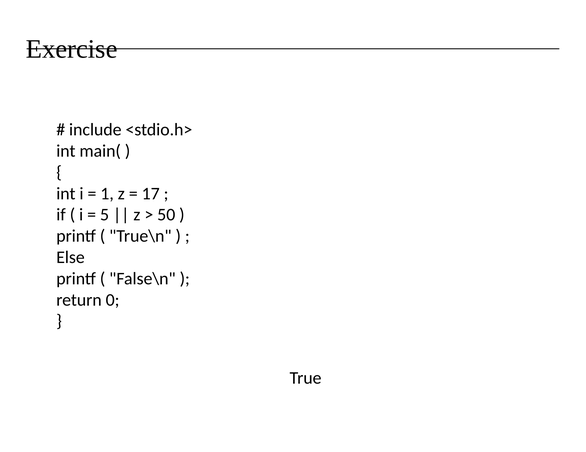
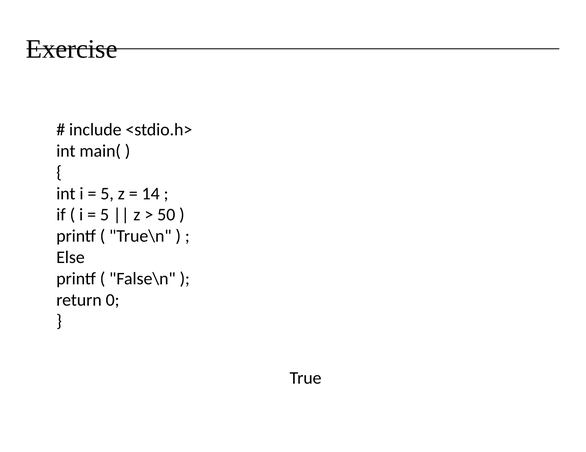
1: 1 -> 5 (107, 194)
17: 17 -> 14 (151, 194)
